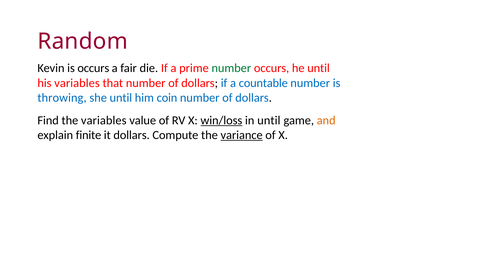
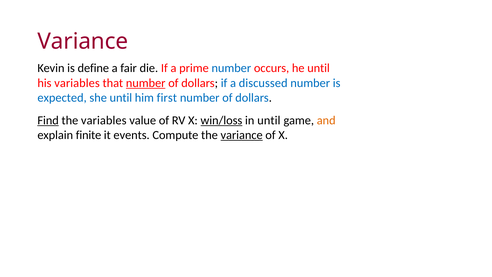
Random: Random -> Variance (83, 41)
is occurs: occurs -> define (93, 68)
number colour: green -> blue (231, 68)
number underline: none -> present (146, 83)
countable: countable -> discussed (263, 83)
throwing: throwing -> expected (62, 98)
coin: coin -> first (167, 98)
Find underline: none -> present (48, 120)
it dollars: dollars -> events (132, 135)
